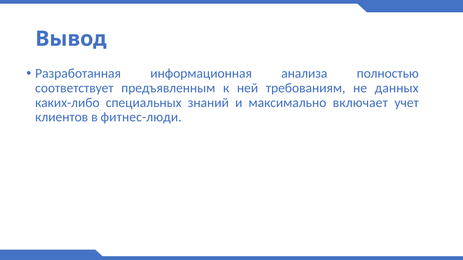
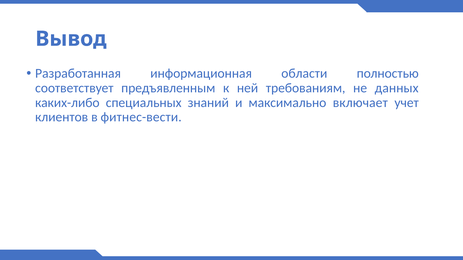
анализа: анализа -> области (304, 74)
фитнес-люди: фитнес-люди -> фитнес-вести (141, 117)
